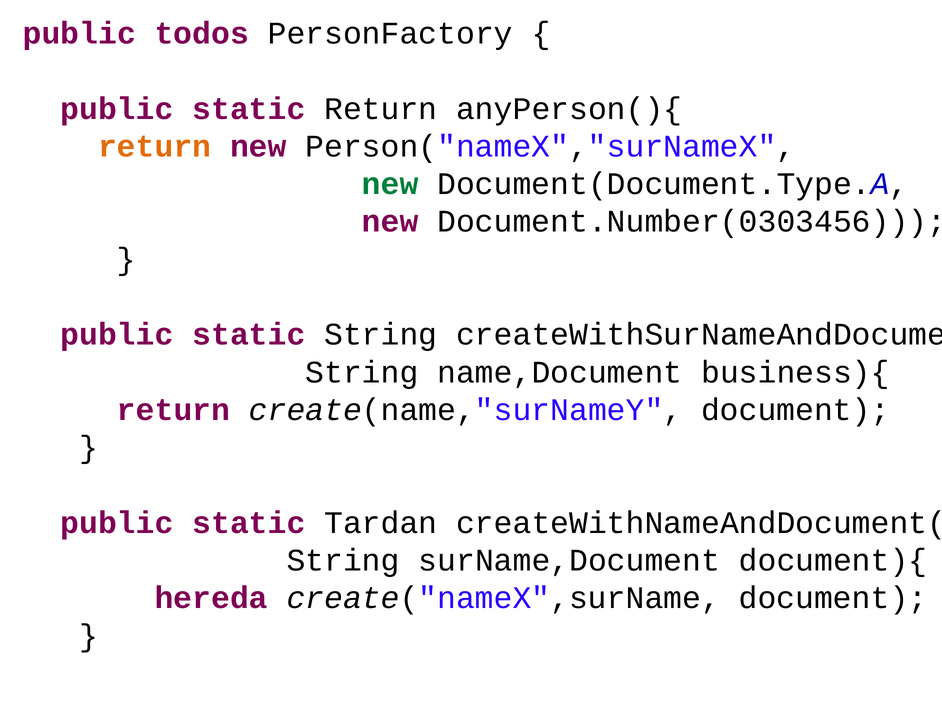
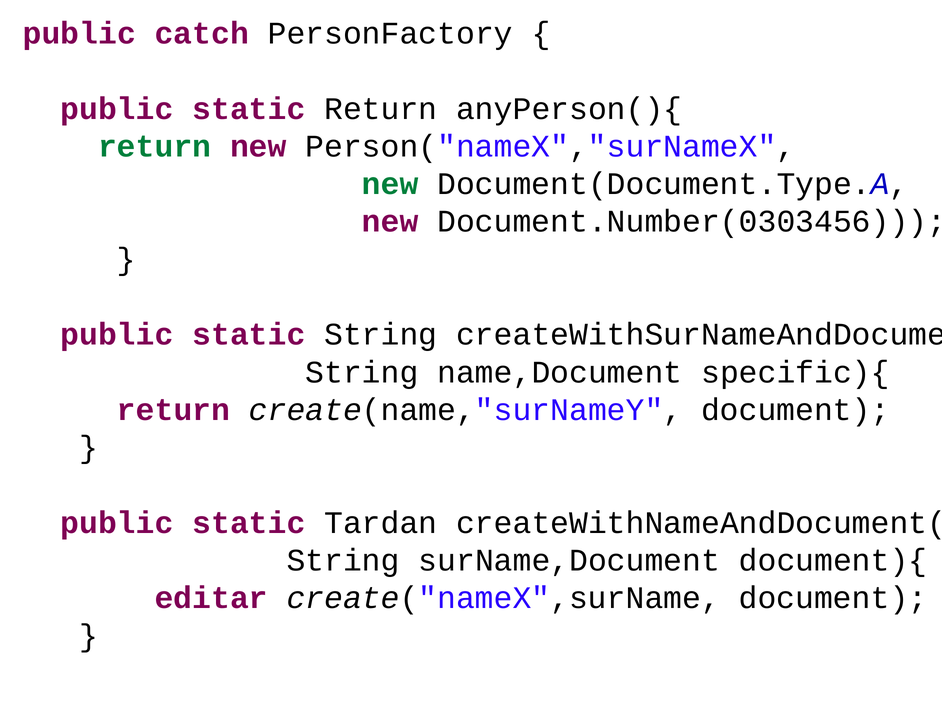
todos: todos -> catch (202, 33)
return colour: orange -> green (155, 146)
business){: business){ -> specific){ (795, 372)
hereda: hereda -> editar (211, 599)
